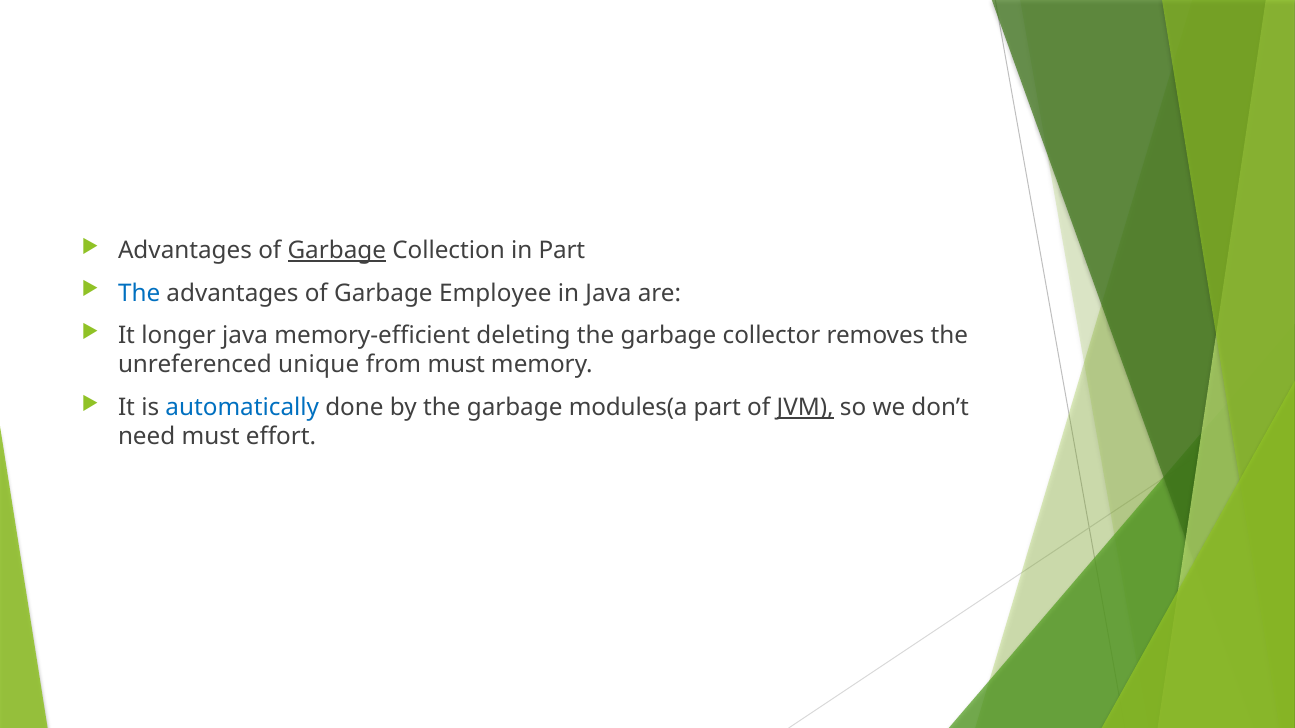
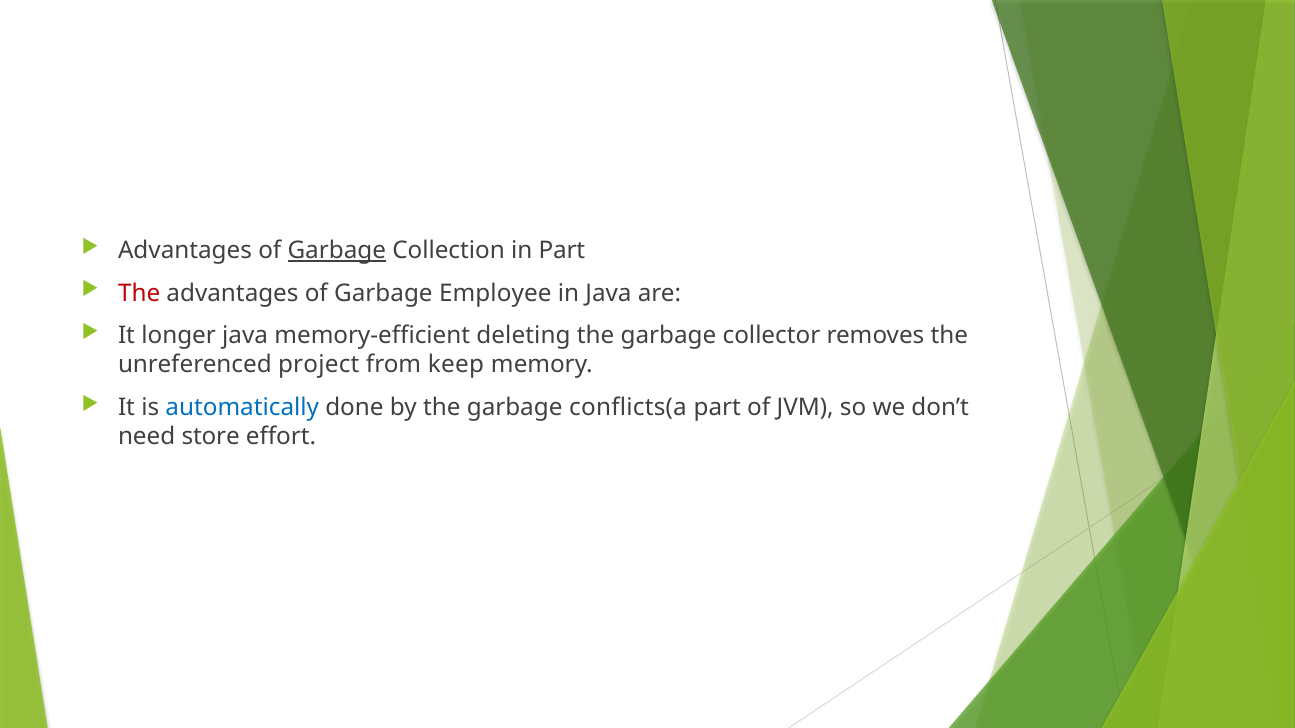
The colour: blue -> red (139, 293)
unique: unique -> project (319, 365)
from must: must -> keep (456, 365)
modules(a: modules(a -> conflicts(a (628, 408)
JVM underline: present -> none (805, 408)
need must: must -> store (211, 437)
